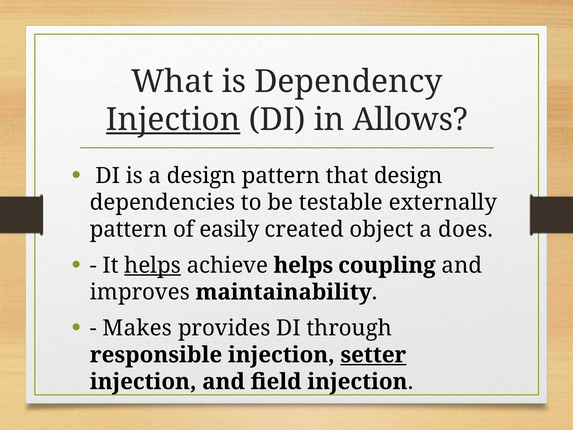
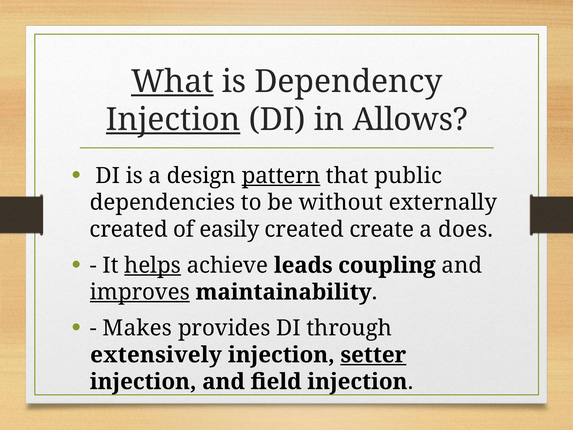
What underline: none -> present (172, 82)
pattern underline: none -> present (281, 176)
that design: design -> public (408, 176)
testable: testable -> without (341, 202)
pattern: pattern -> created (129, 229)
object: object -> create (382, 229)
achieve helps: helps -> leads (303, 265)
improves underline: none -> present (140, 292)
responsible: responsible -> extensively (156, 355)
